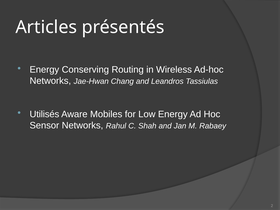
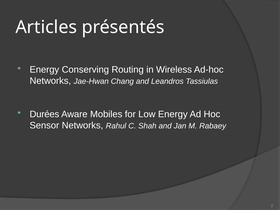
Utilisés: Utilisés -> Durées (44, 114)
